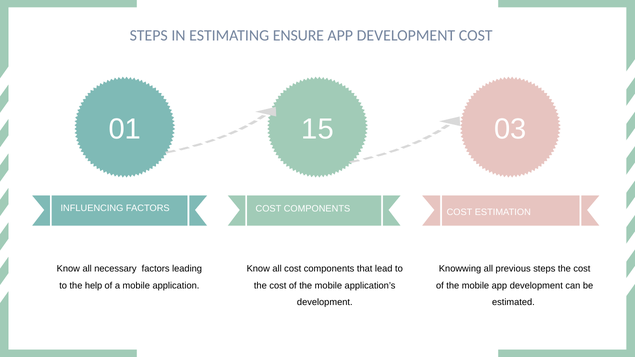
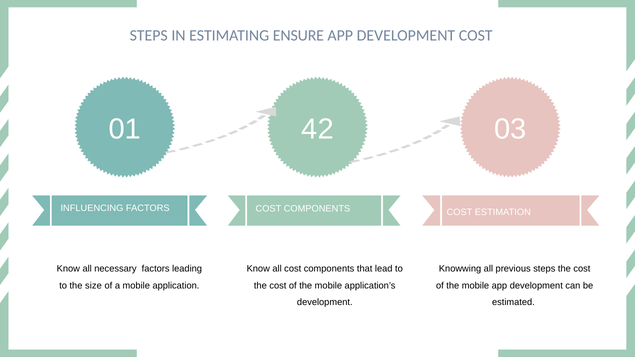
15: 15 -> 42 (318, 129)
help: help -> size (93, 286)
